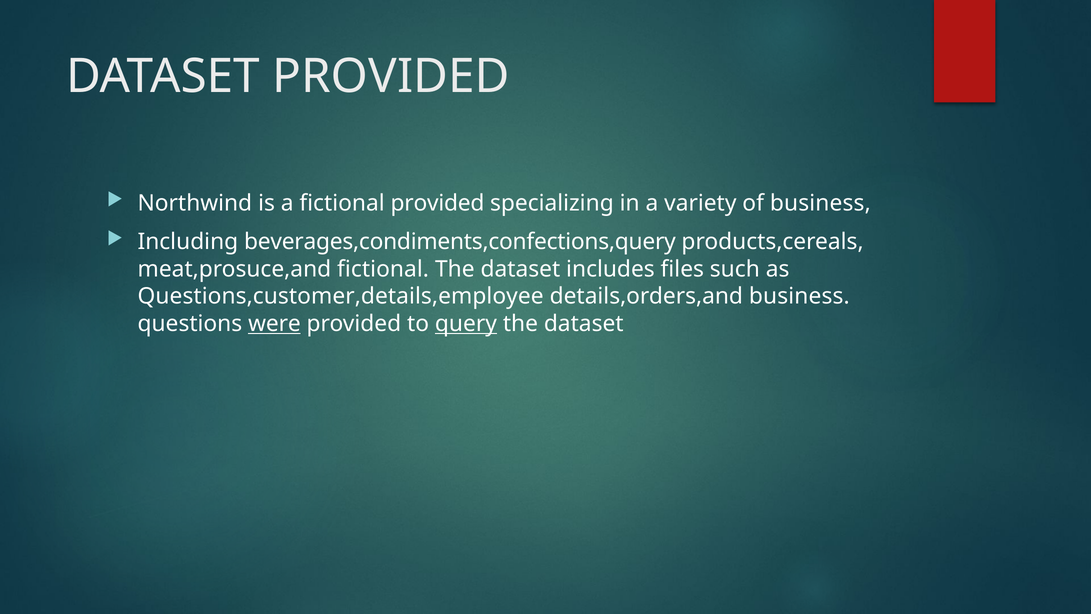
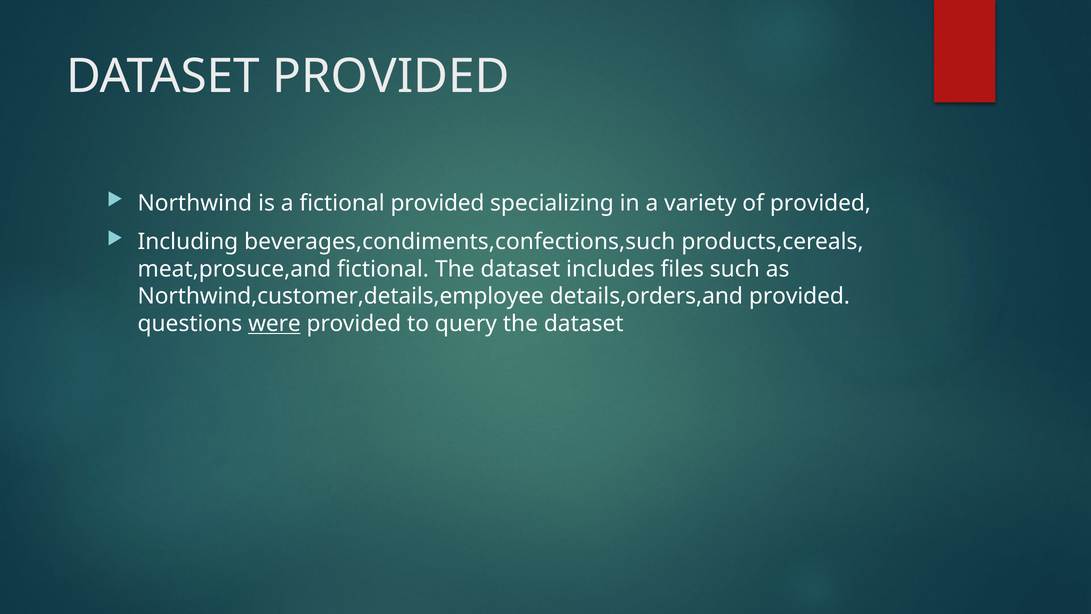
of business: business -> provided (820, 203)
beverages,condiments,confections,query: beverages,condiments,confections,query -> beverages,condiments,confections,such (460, 242)
Questions,customer,details,employee: Questions,customer,details,employee -> Northwind,customer,details,employee (341, 296)
details,orders,and business: business -> provided (799, 296)
query underline: present -> none (466, 324)
